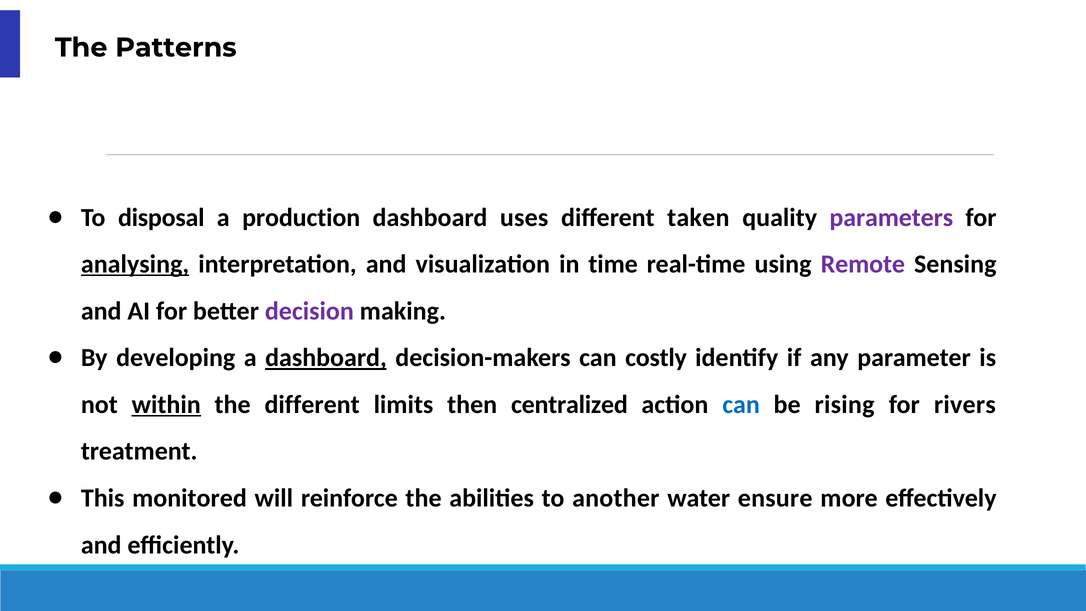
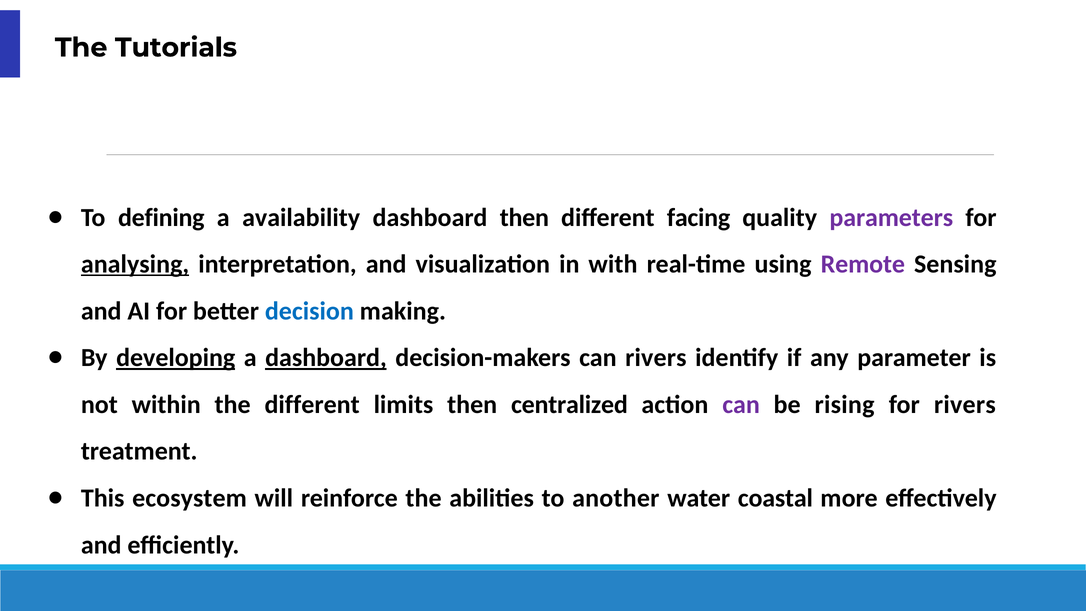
Patterns: Patterns -> Tutorials (176, 48)
disposal: disposal -> defining (161, 217)
production: production -> availability (301, 217)
dashboard uses: uses -> then (524, 217)
taken: taken -> facing (699, 217)
time: time -> with (613, 264)
decision colour: purple -> blue (309, 311)
developing underline: none -> present (176, 358)
can costly: costly -> rivers (656, 358)
within underline: present -> none (166, 405)
can colour: blue -> purple (741, 405)
monitored: monitored -> ecosystem (189, 498)
ensure: ensure -> coastal (775, 498)
